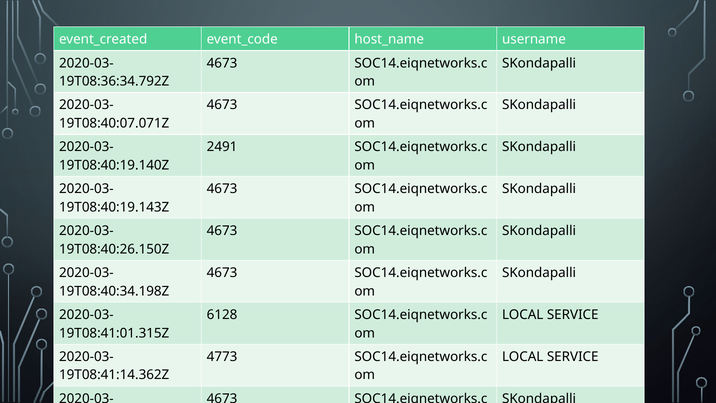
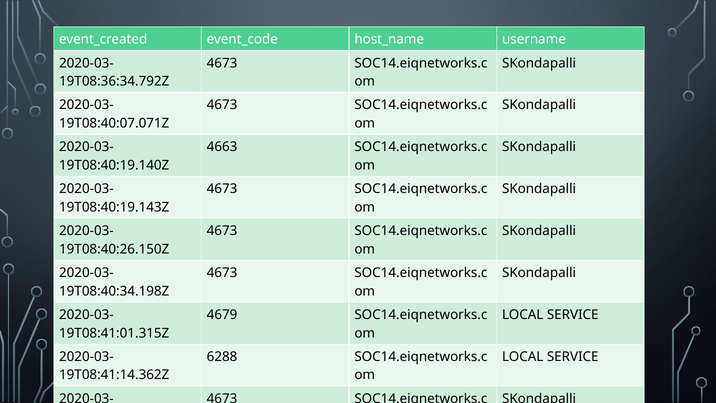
2491: 2491 -> 4663 (222, 147)
6128: 6128 -> 4679 (222, 315)
4773: 4773 -> 6288 (222, 357)
